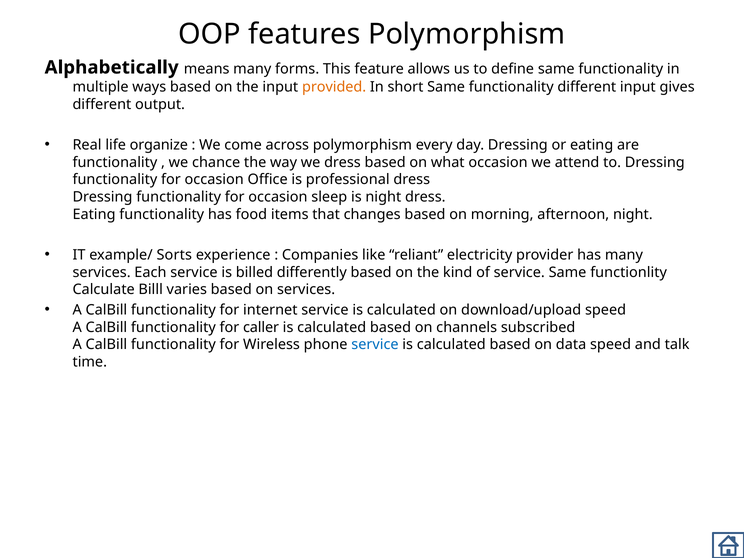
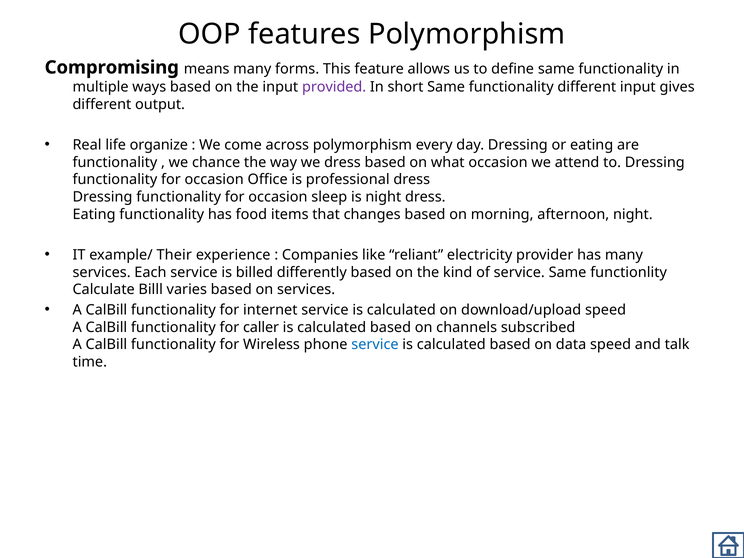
Alphabetically: Alphabetically -> Compromising (112, 67)
provided colour: orange -> purple (334, 87)
Sorts: Sorts -> Their (174, 255)
